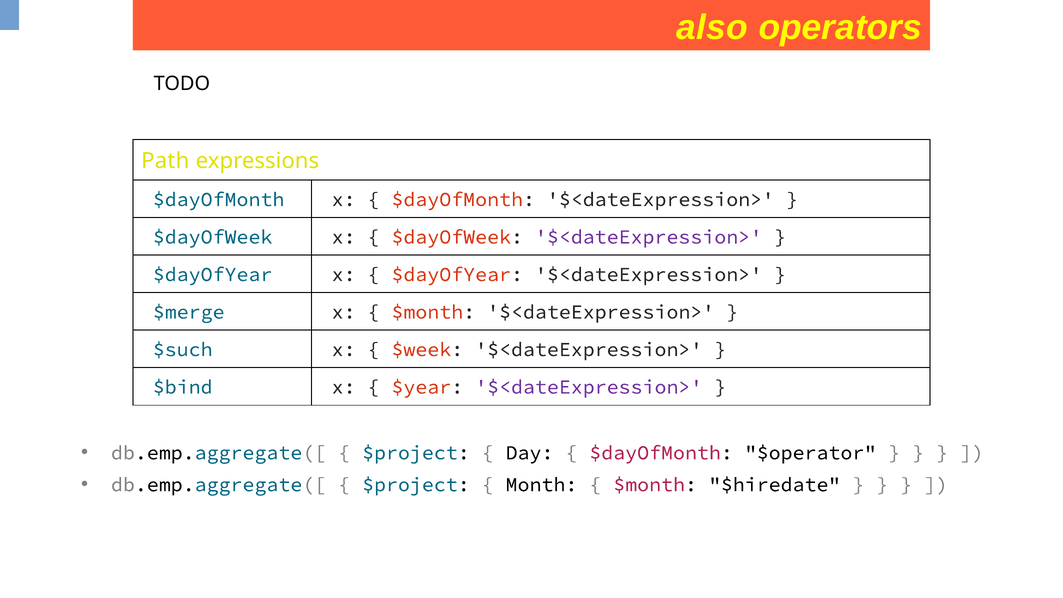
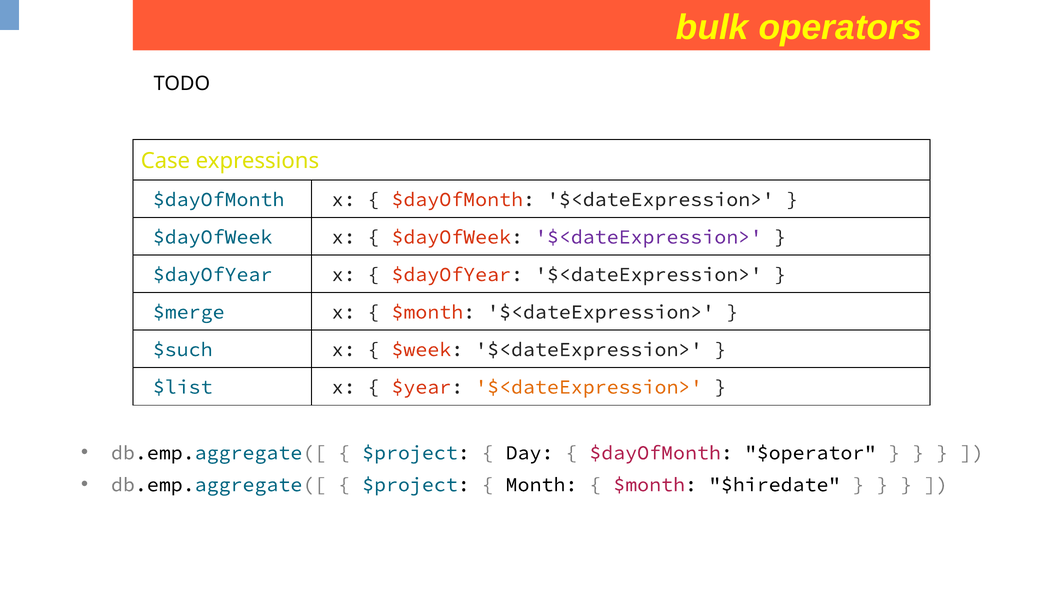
also: also -> bulk (712, 28)
Path: Path -> Case (165, 161)
$bind: $bind -> $list (183, 387)
$<dateExpression> colour: purple -> orange (589, 387)
